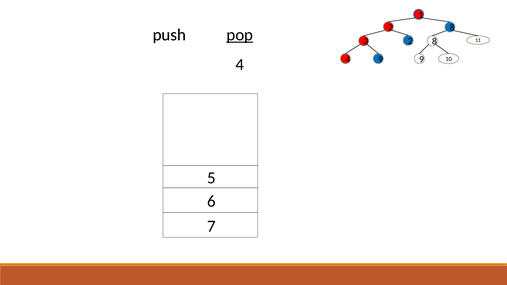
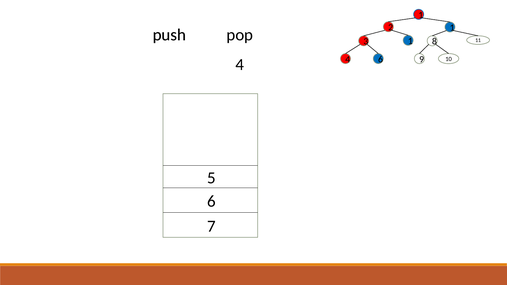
2 8: 8 -> 1 (452, 28)
pop underline: present -> none (240, 35)
3 2: 2 -> 1 (410, 41)
4 9: 9 -> 6 (380, 59)
